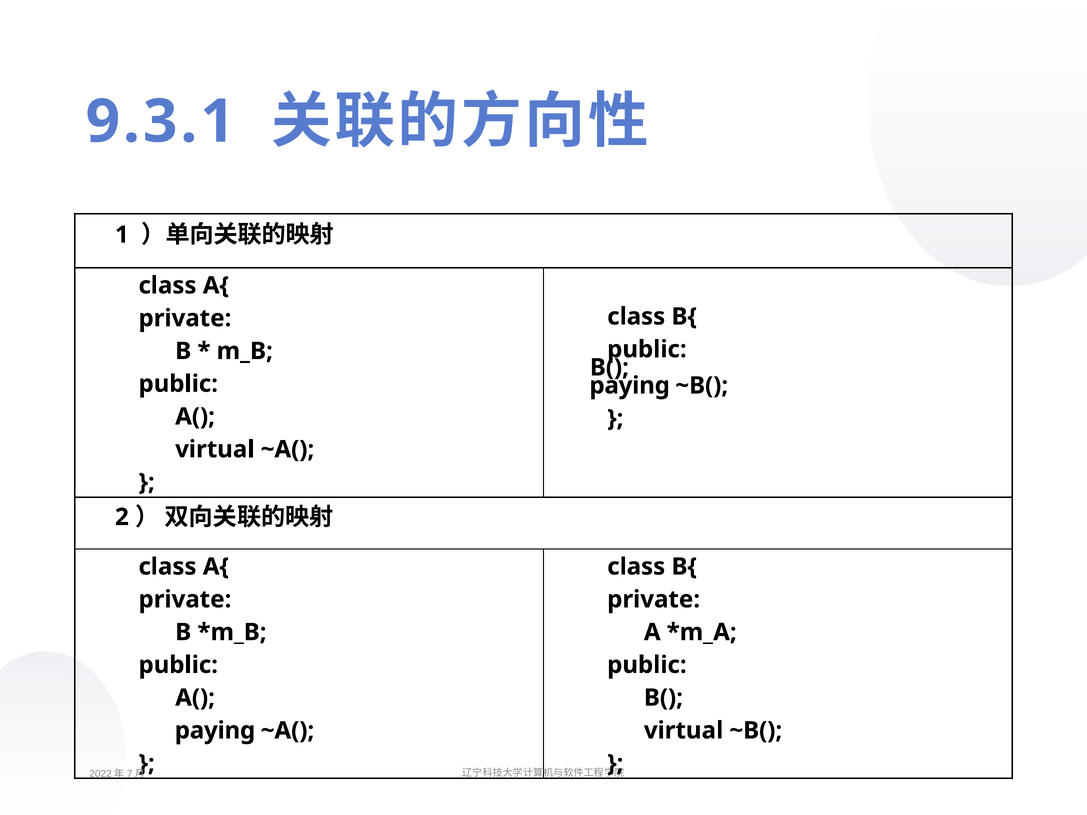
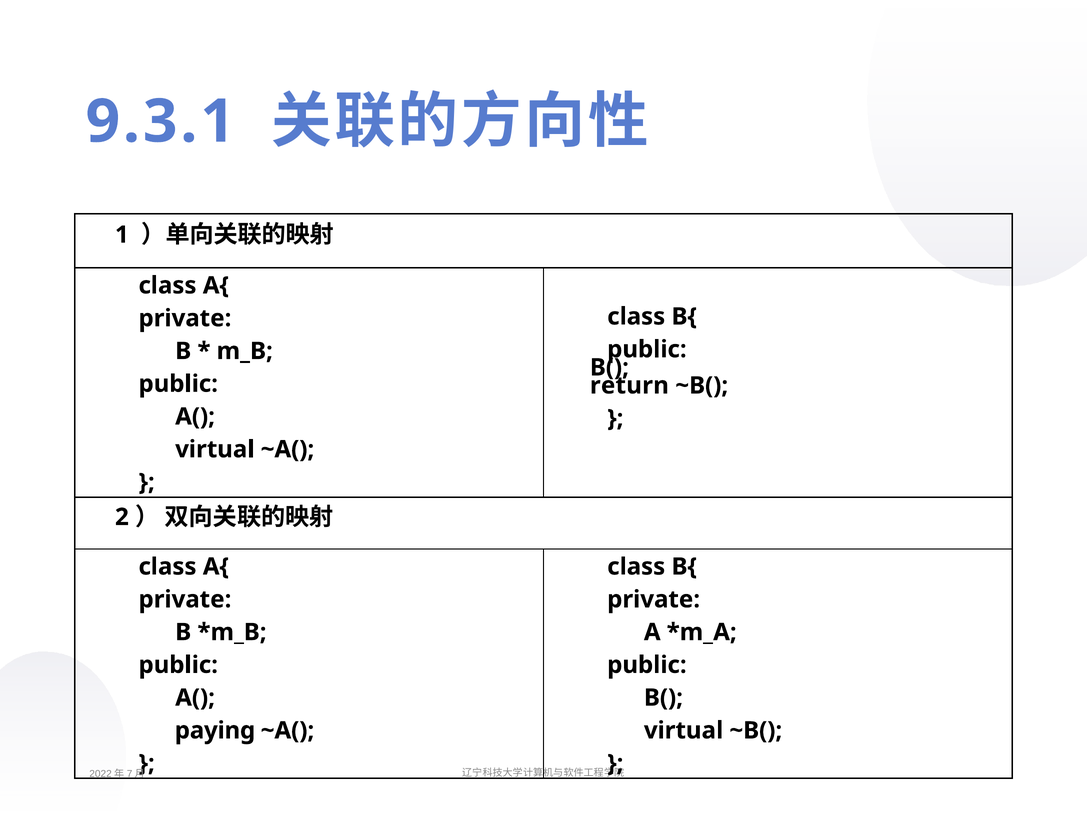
paying: paying -> return (629, 386)
